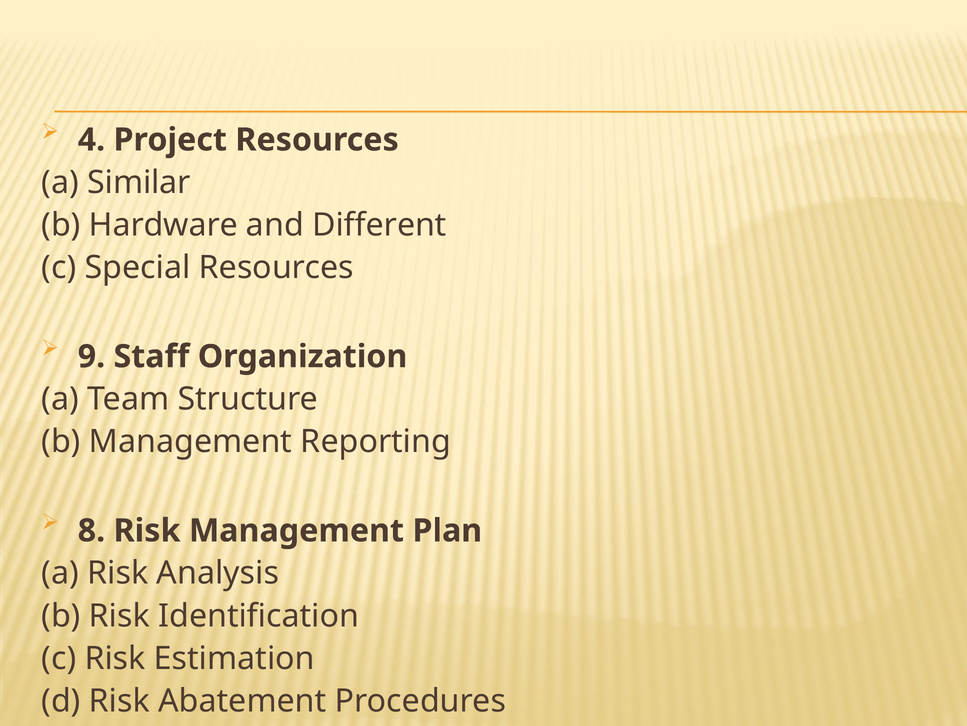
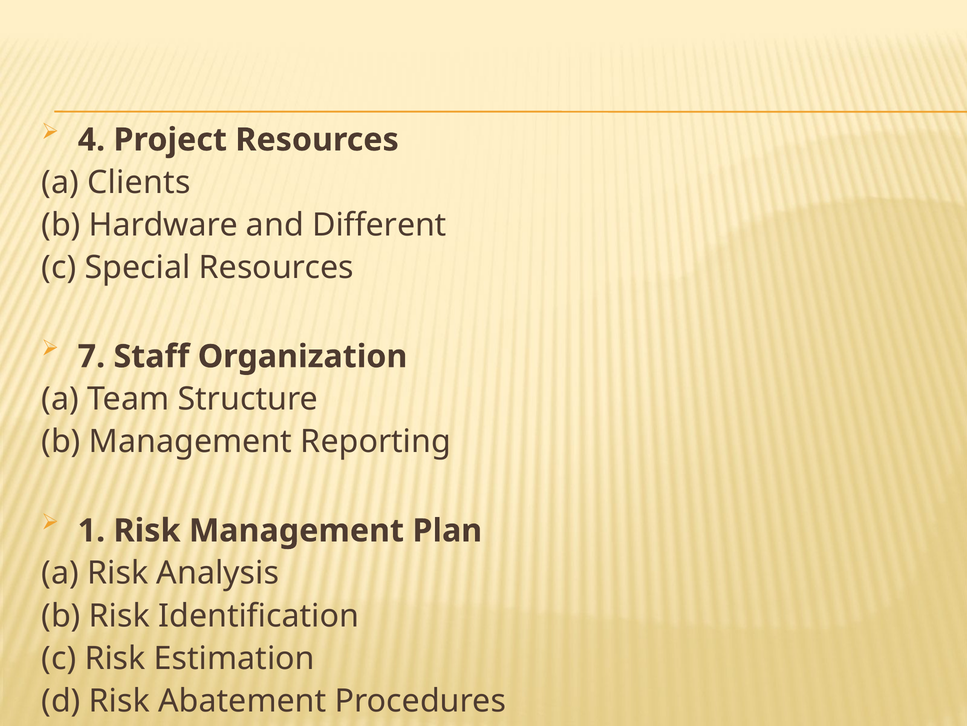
Similar: Similar -> Clients (139, 182)
9: 9 -> 7 (91, 356)
8: 8 -> 1 (91, 530)
